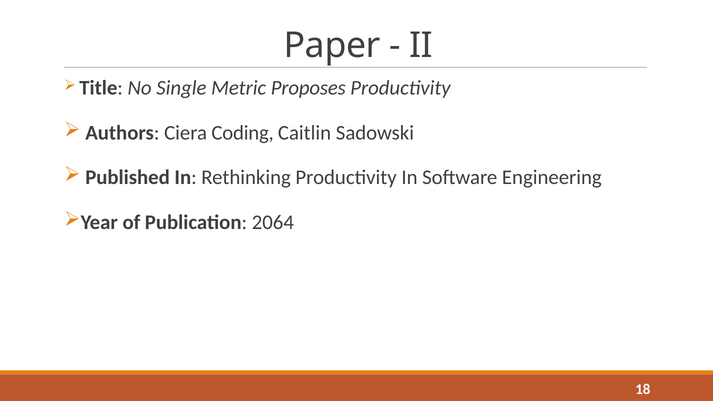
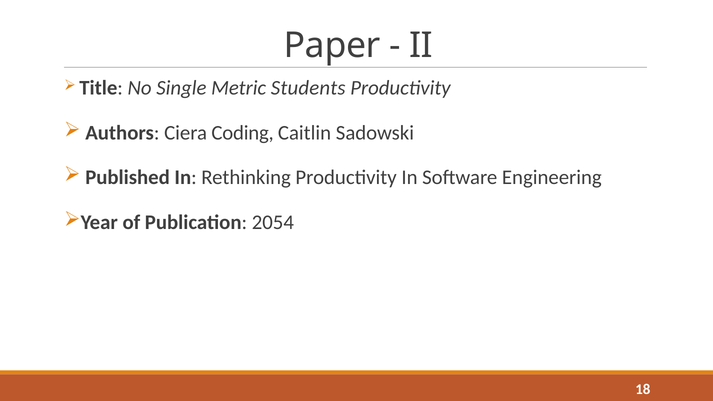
Proposes: Proposes -> Students (308, 88)
2064: 2064 -> 2054 (273, 222)
